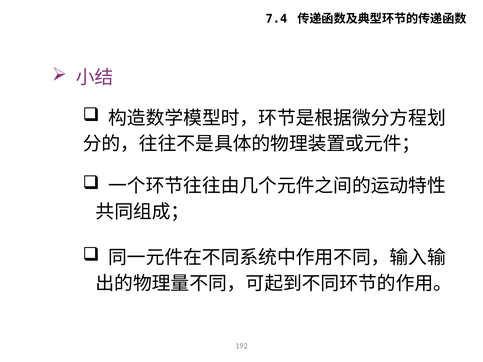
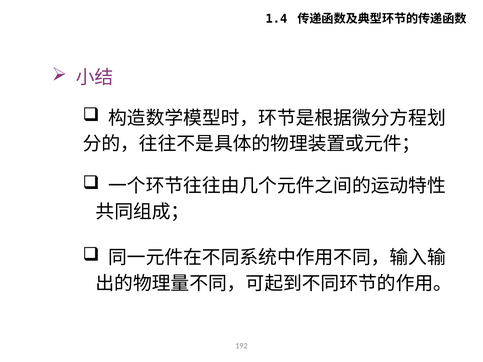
7.4: 7.4 -> 1.4 (276, 19)
